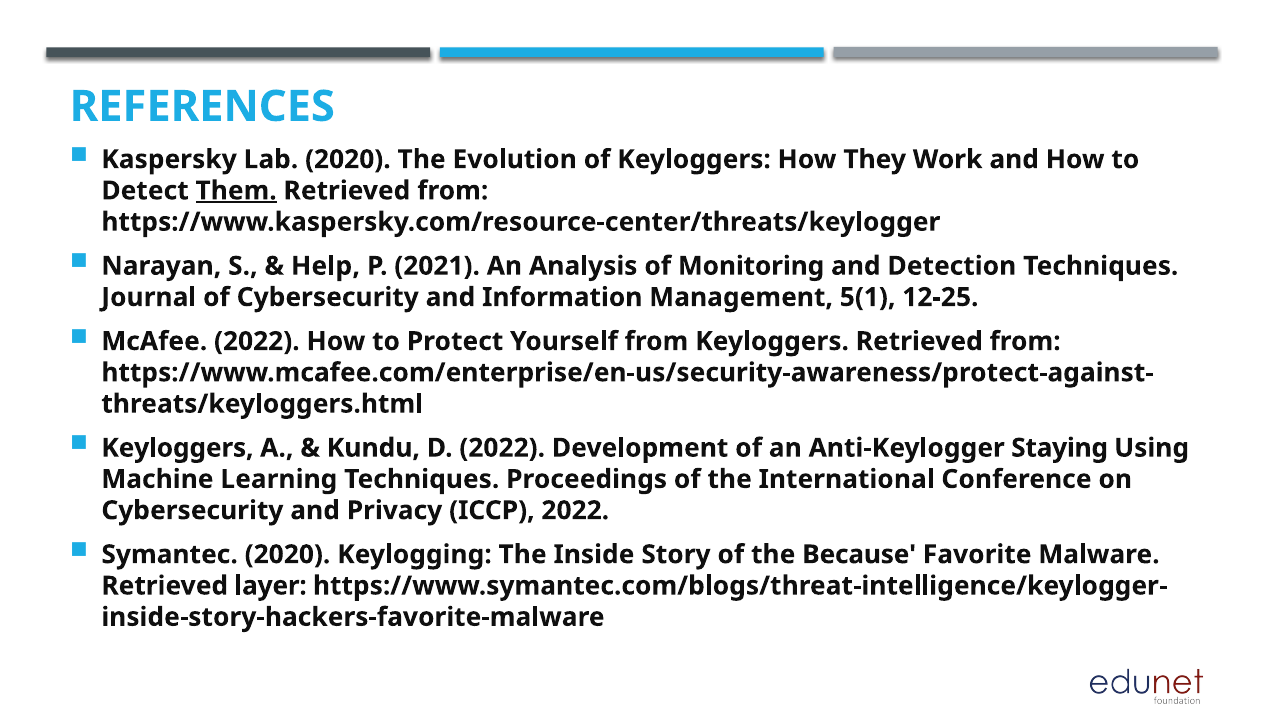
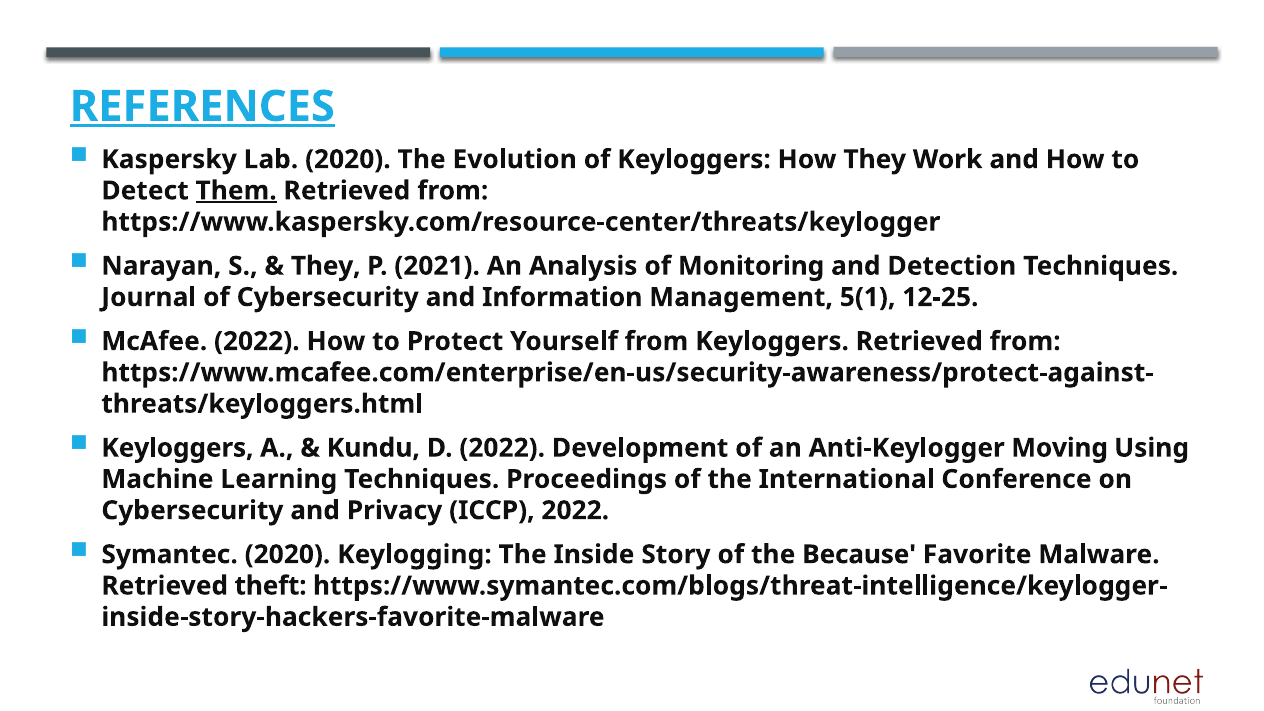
REFERENCES underline: none -> present (202, 107)
Help: Help -> They (326, 266)
Staying: Staying -> Moving (1060, 448)
layer: layer -> theft (271, 586)
